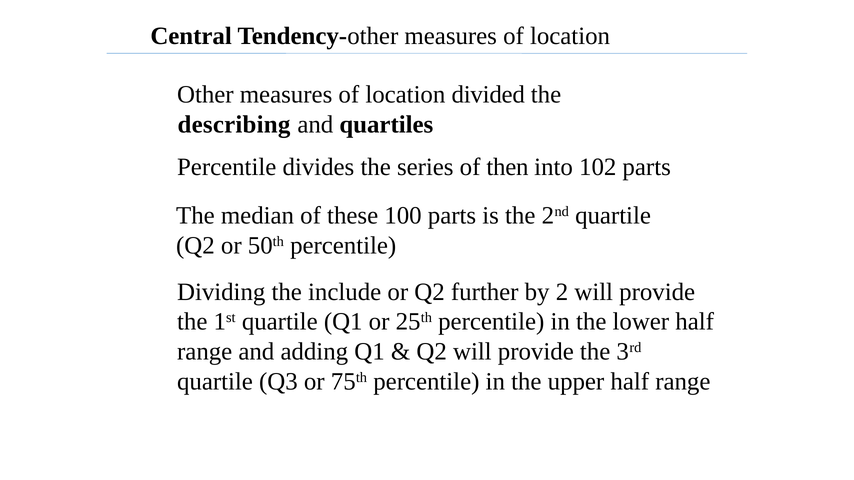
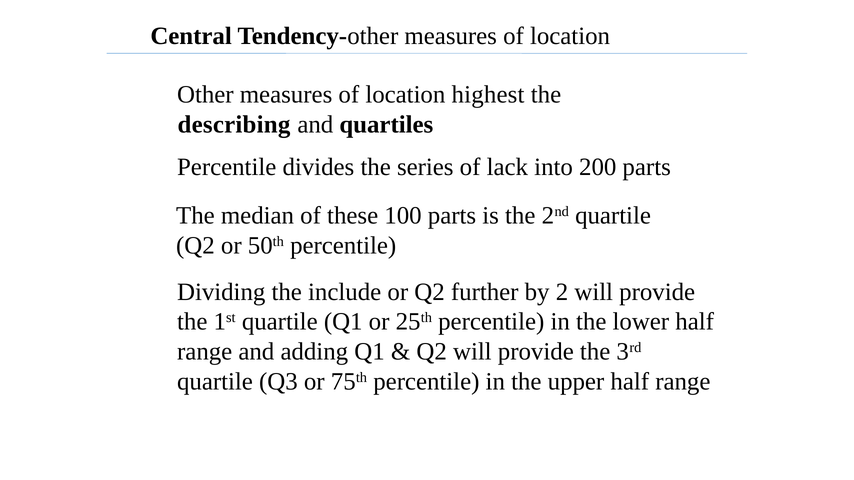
divided: divided -> highest (488, 95)
then: then -> lack (507, 167)
102: 102 -> 200 (598, 167)
